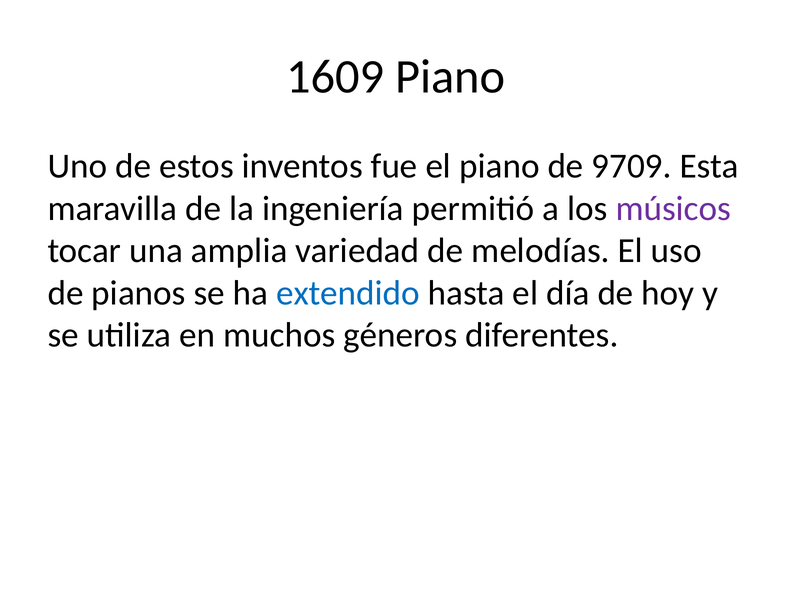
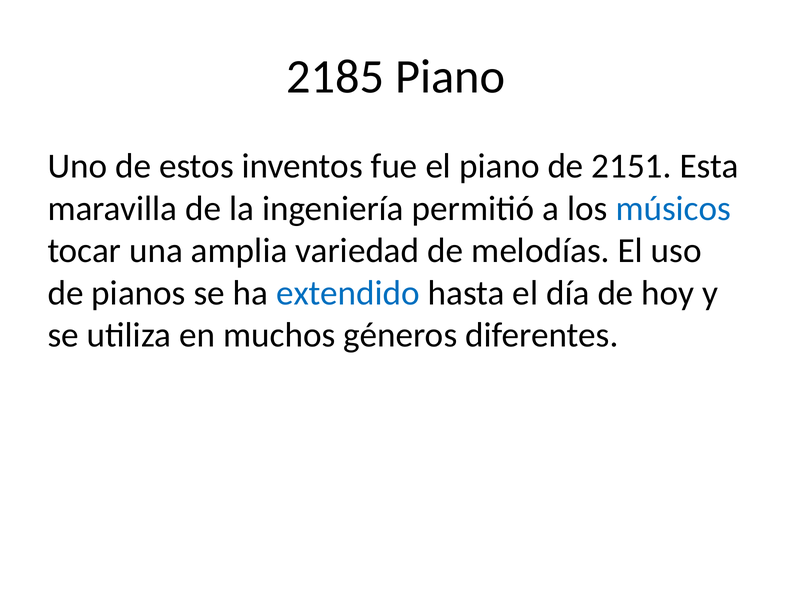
1609: 1609 -> 2185 (335, 77)
9709: 9709 -> 2151 (632, 166)
músicos colour: purple -> blue (673, 208)
